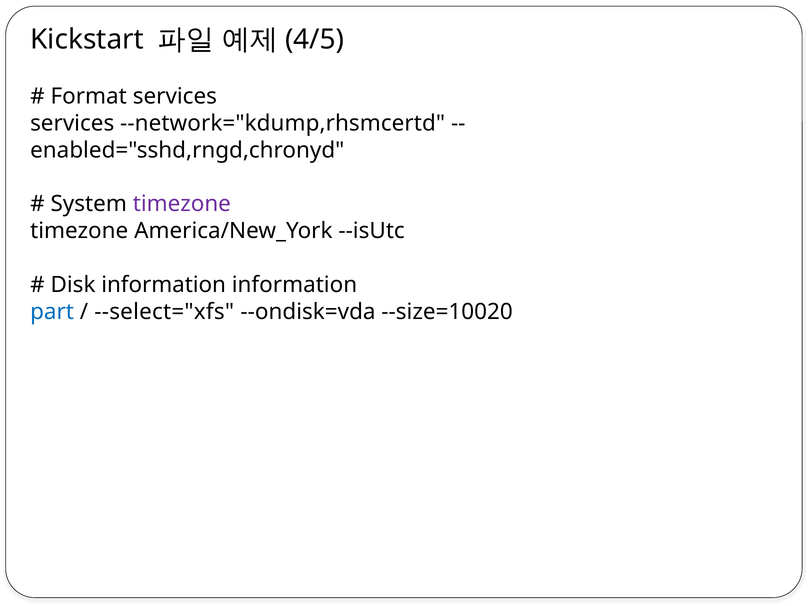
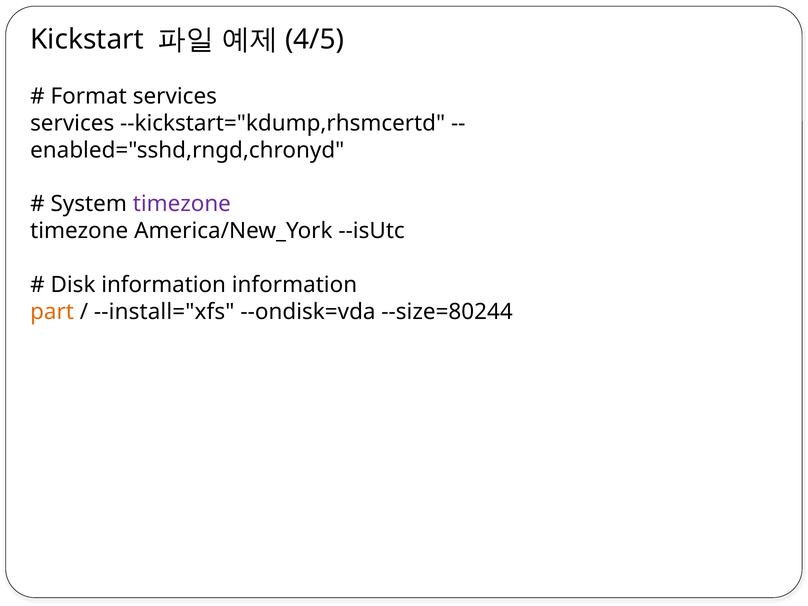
--network="kdump,rhsmcertd: --network="kdump,rhsmcertd -> --kickstart="kdump,rhsmcertd (283, 123)
part colour: blue -> orange (52, 312)
--select="xfs: --select="xfs -> --install="xfs (164, 312)
--size=10020: --size=10020 -> --size=80244 (447, 312)
